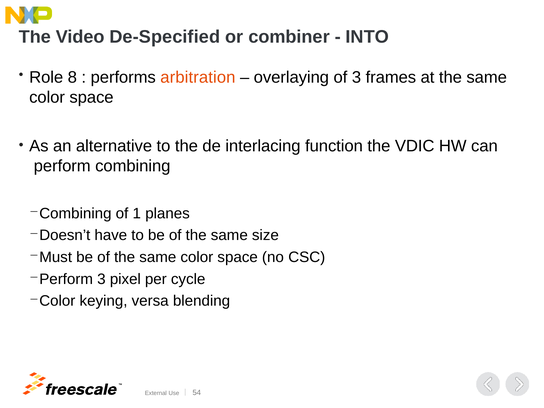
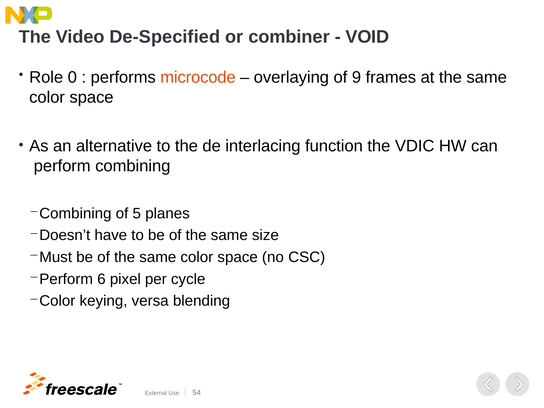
INTO: INTO -> VOID (367, 37)
8: 8 -> 0 (72, 77)
arbitration: arbitration -> microcode (198, 77)
of 3: 3 -> 9 (357, 77)
1: 1 -> 5 (137, 213)
3: 3 -> 6 (101, 279)
